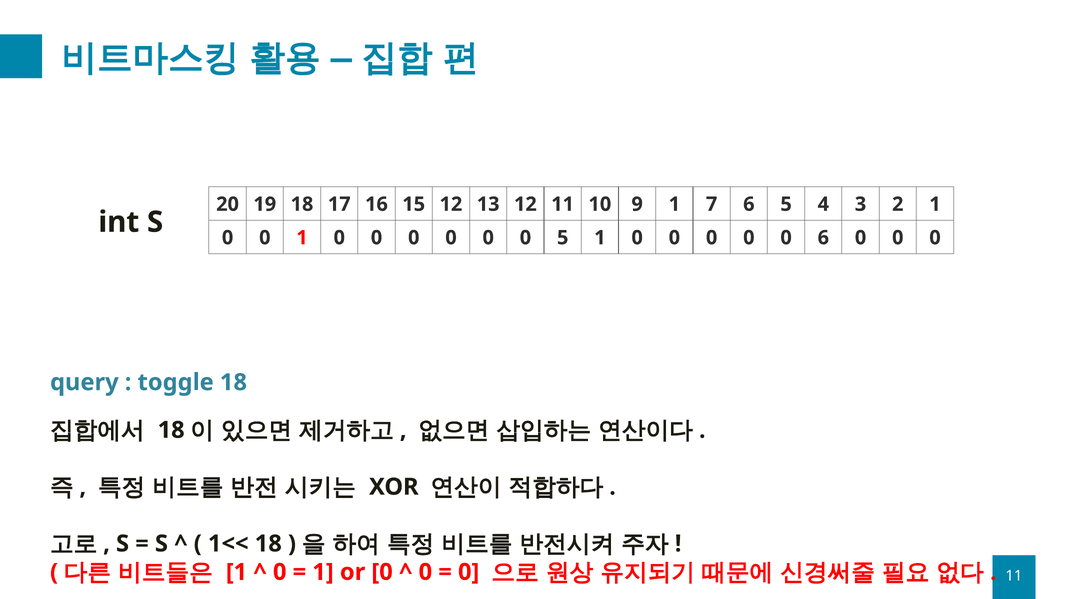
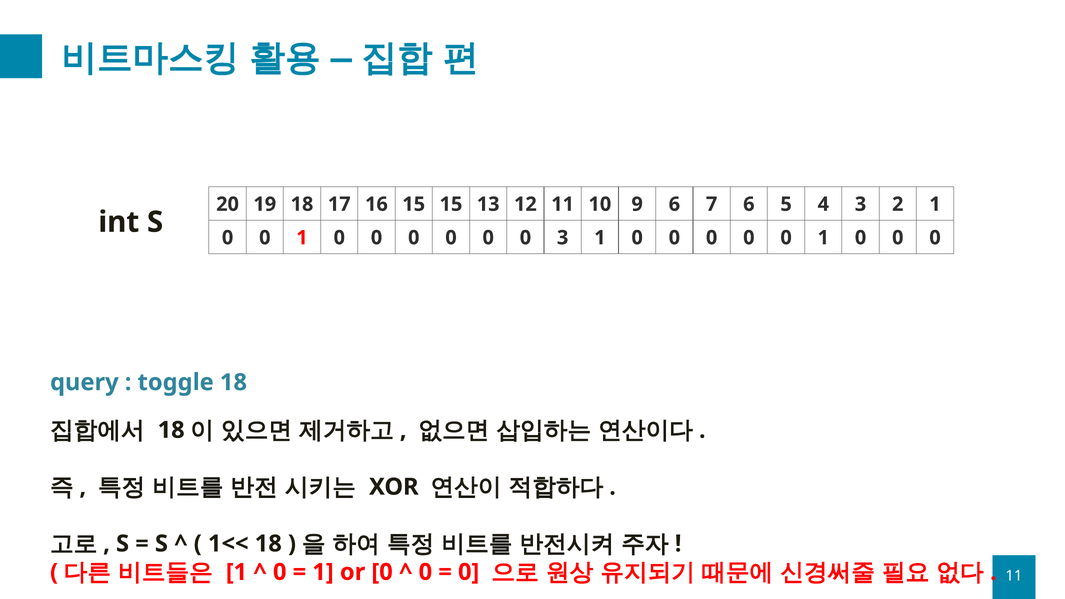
15 12: 12 -> 15 (451, 204)
9 1: 1 -> 6 (674, 204)
0 5: 5 -> 3 (563, 238)
0 0 0 6: 6 -> 1 (823, 238)
